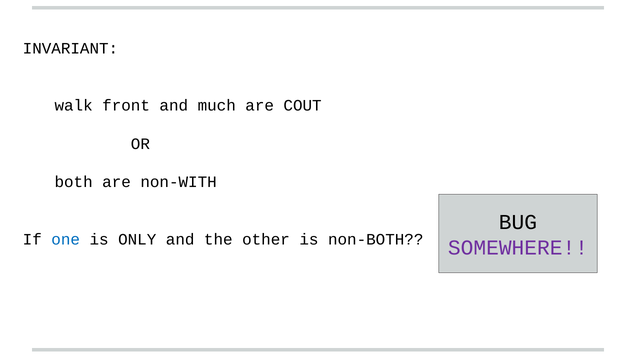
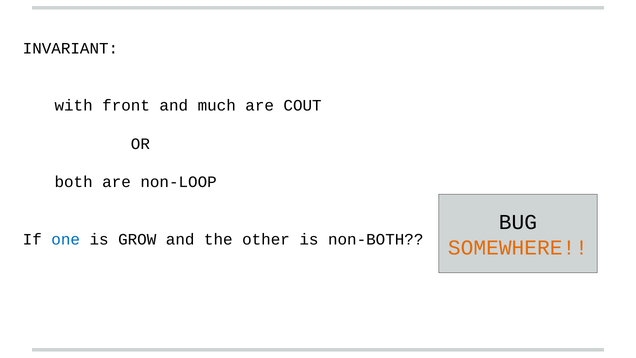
walk: walk -> with (74, 106)
non-WITH: non-WITH -> non-LOOP (179, 182)
ONLY: ONLY -> GROW (137, 239)
SOMEWHERE colour: purple -> orange (518, 247)
